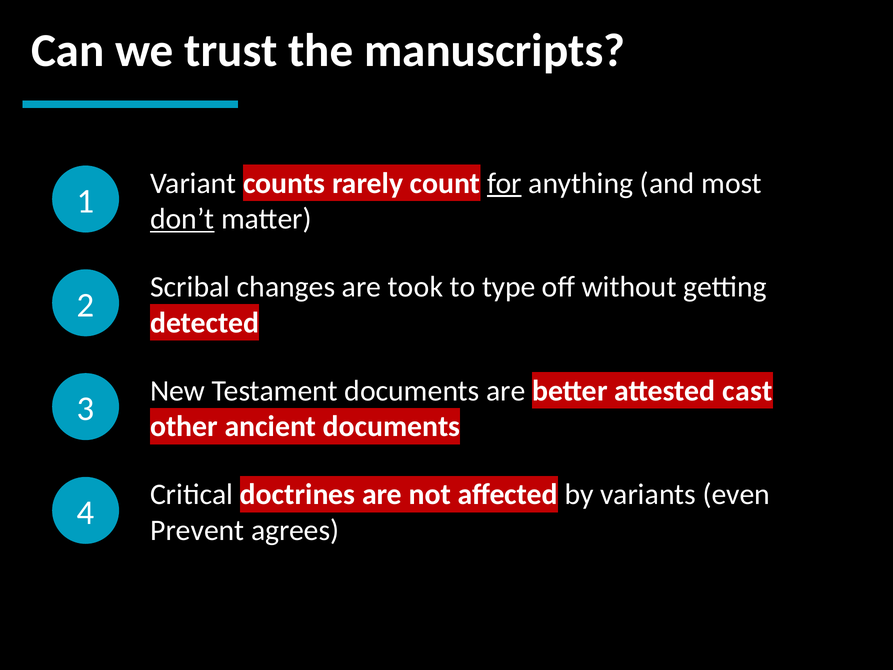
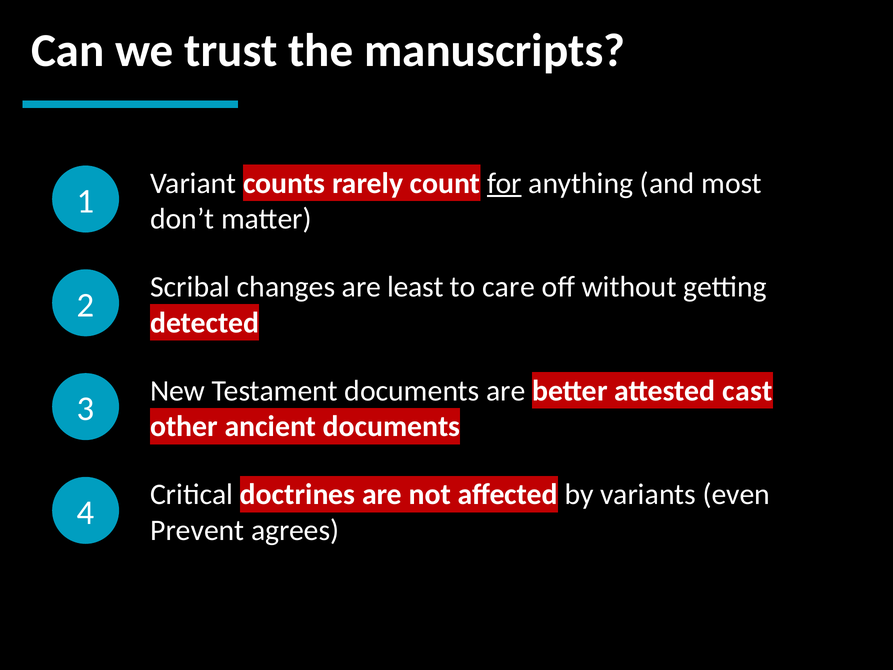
don’t underline: present -> none (182, 219)
took: took -> least (416, 287)
type: type -> care (508, 287)
